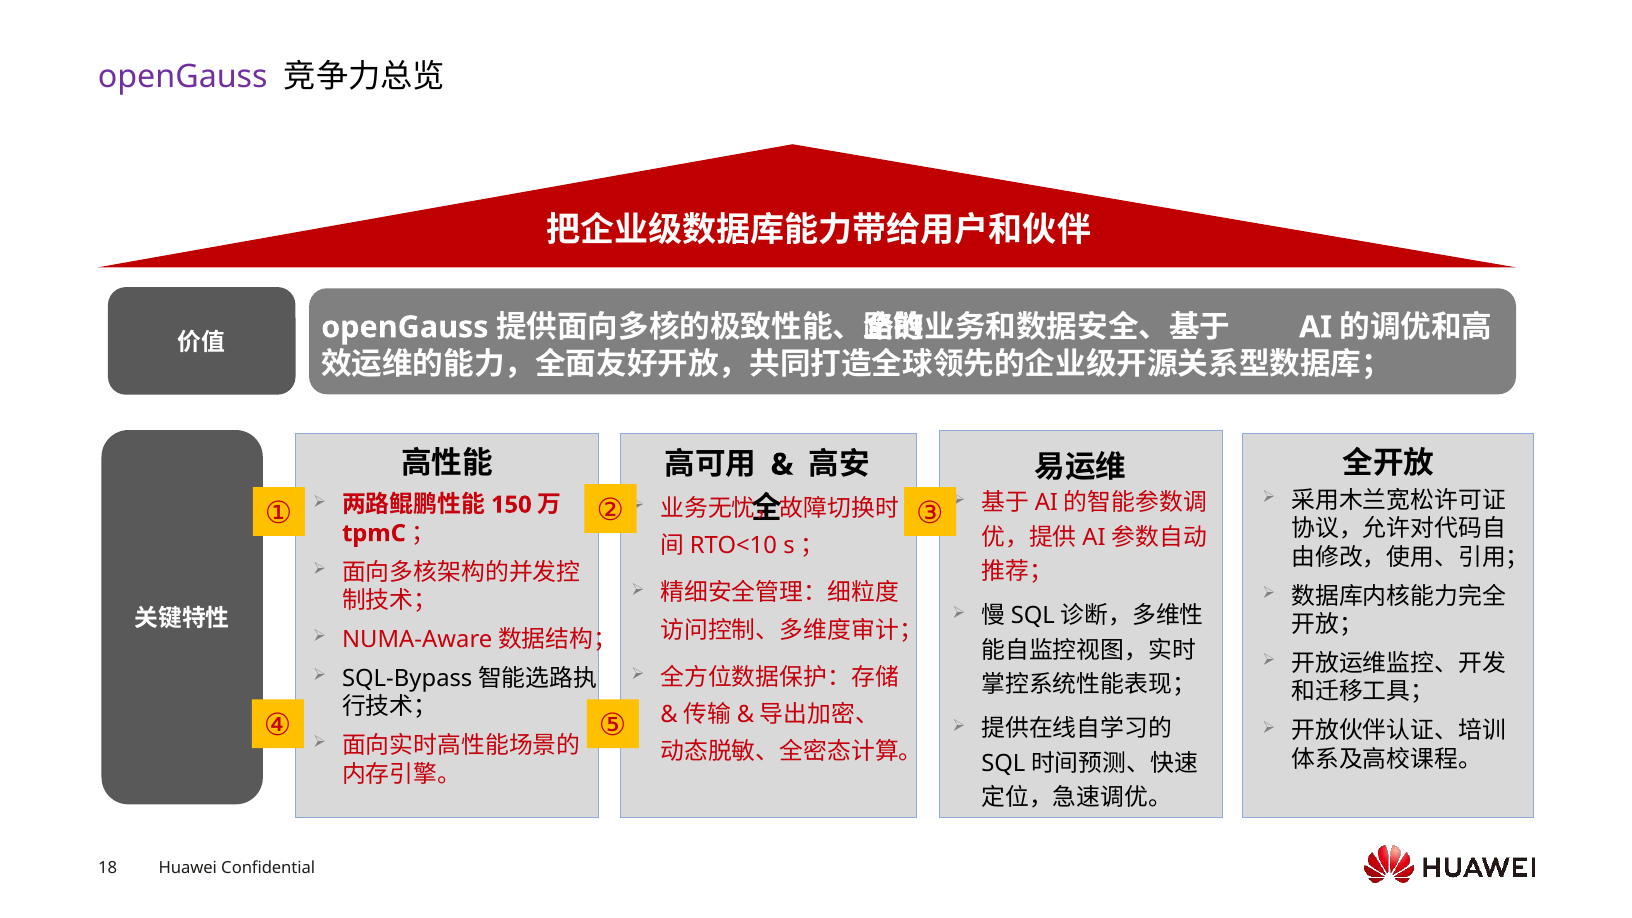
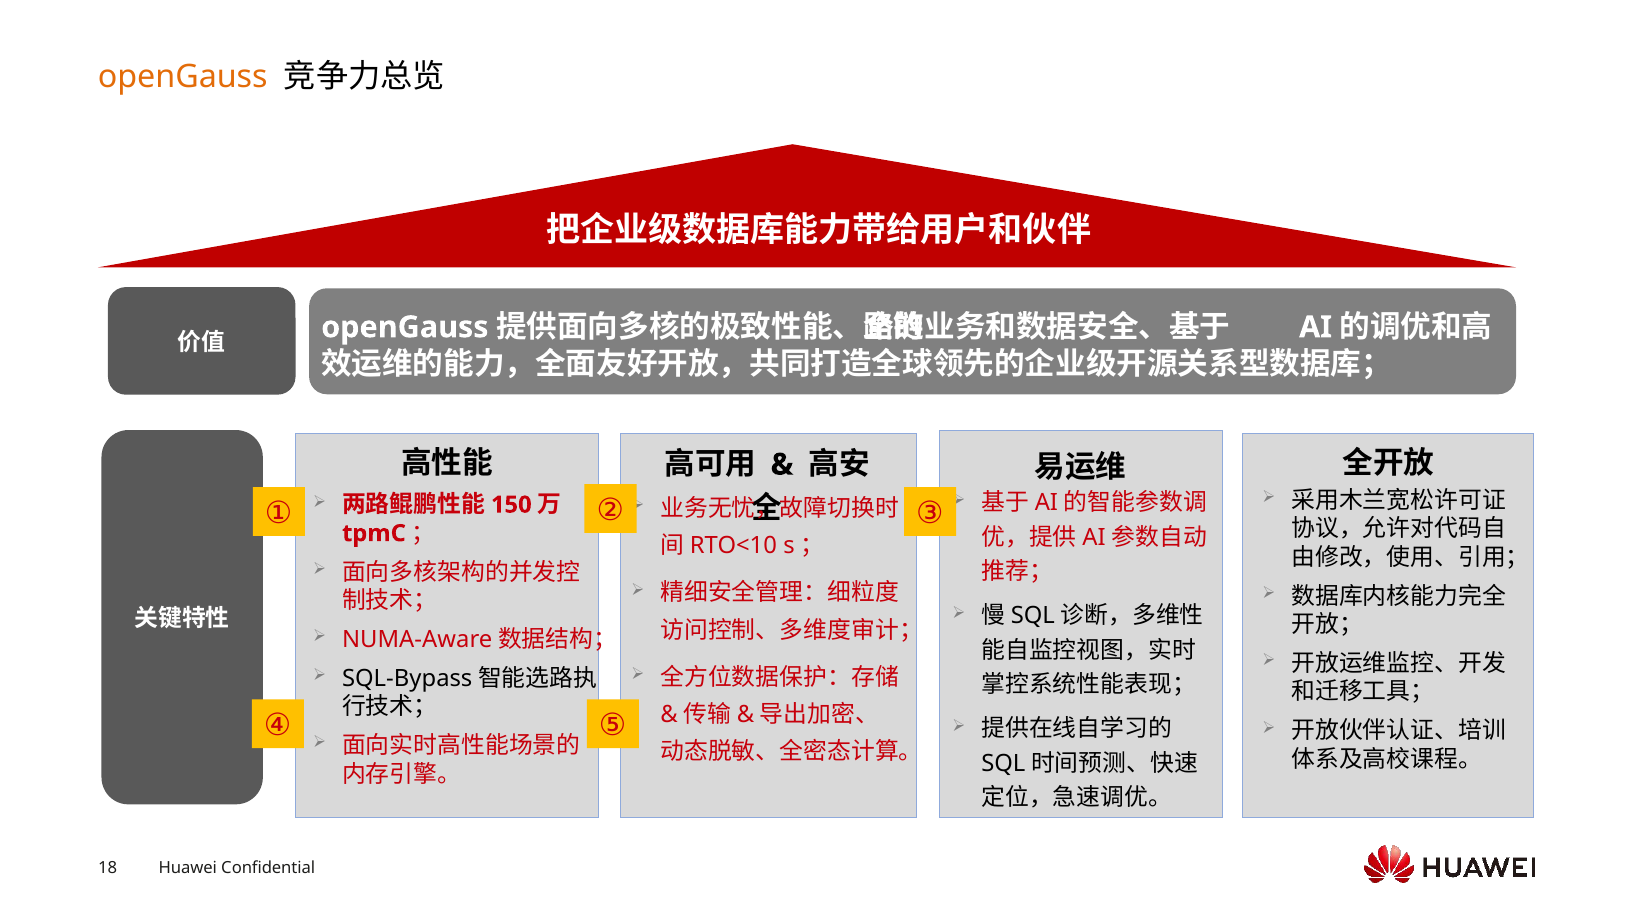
openGauss colour: purple -> orange (183, 77)
